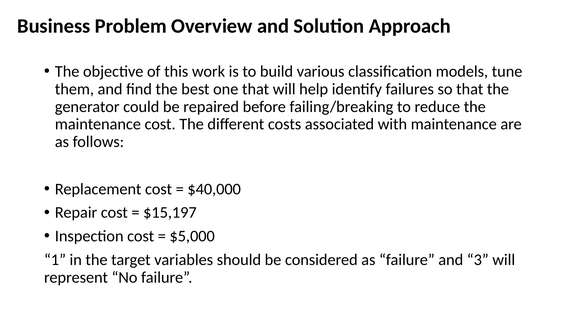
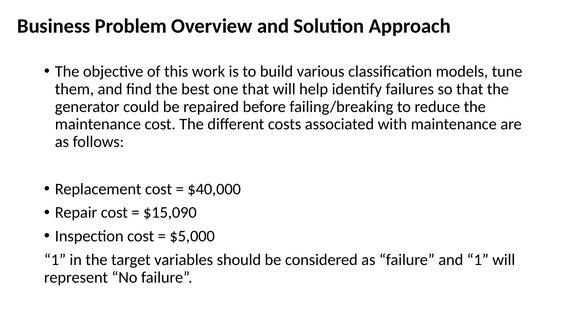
$15,197: $15,197 -> $15,090 (170, 213)
and 3: 3 -> 1 (478, 260)
